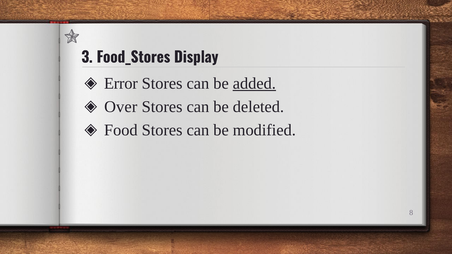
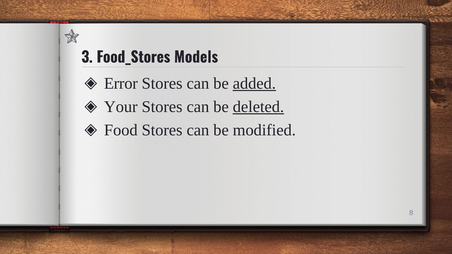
Display: Display -> Models (196, 58)
Over: Over -> Your (121, 107)
deleted underline: none -> present (258, 107)
